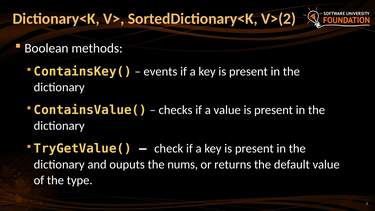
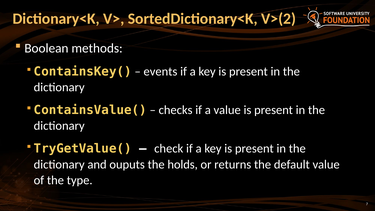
nums: nums -> holds (183, 164)
